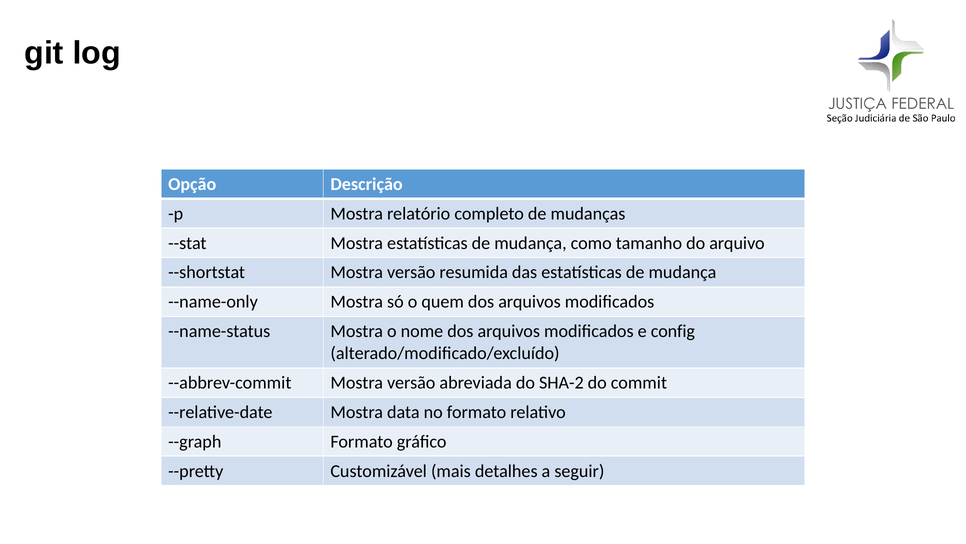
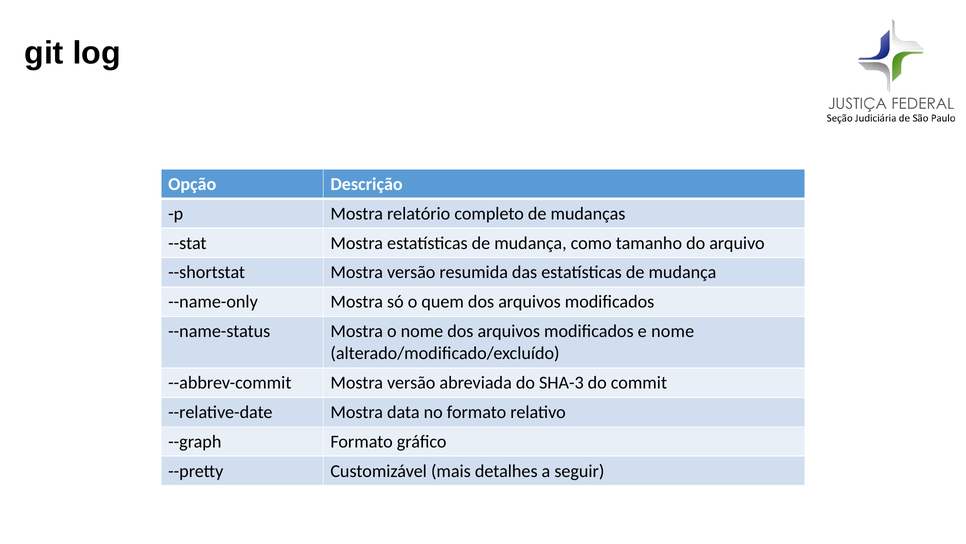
e config: config -> nome (673, 331)
SHA-2: SHA-2 -> SHA-3 (561, 382)
